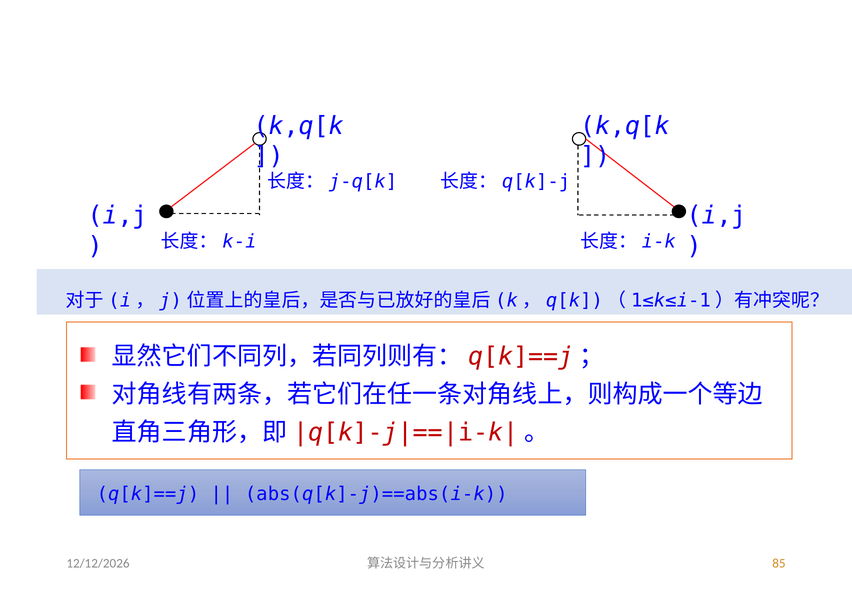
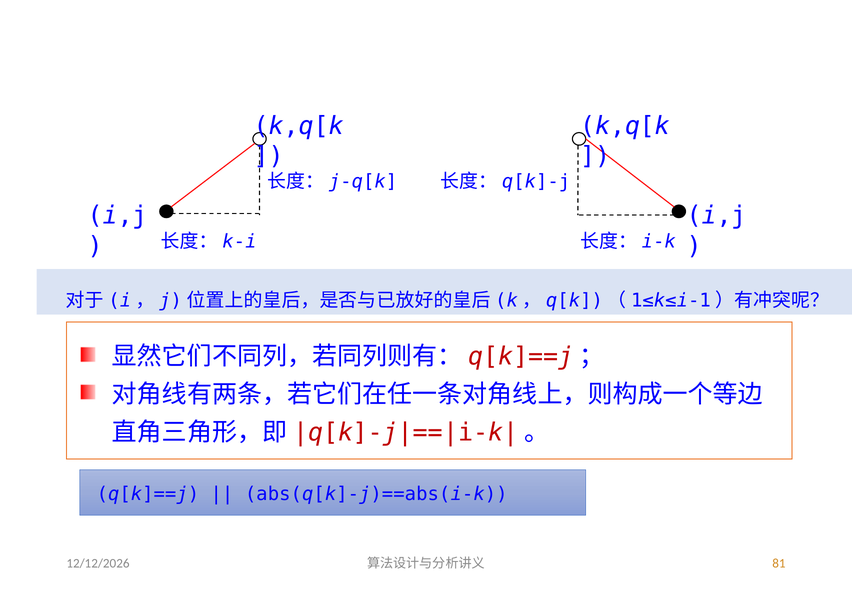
85: 85 -> 81 (779, 563)
